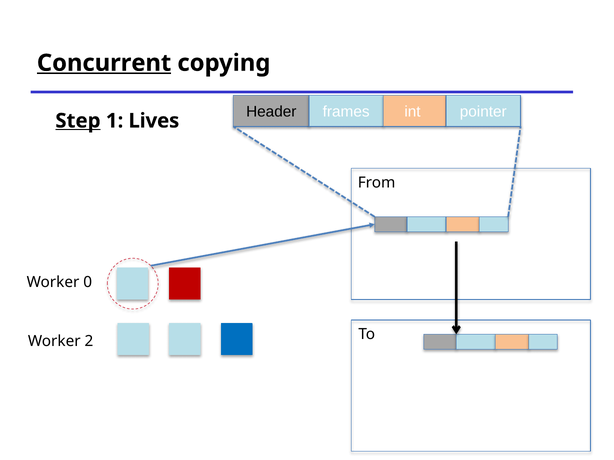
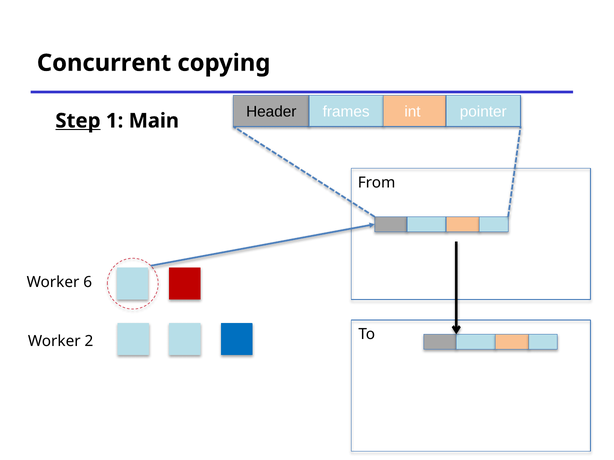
Concurrent underline: present -> none (104, 63)
Lives: Lives -> Main (154, 121)
0: 0 -> 6 (88, 283)
